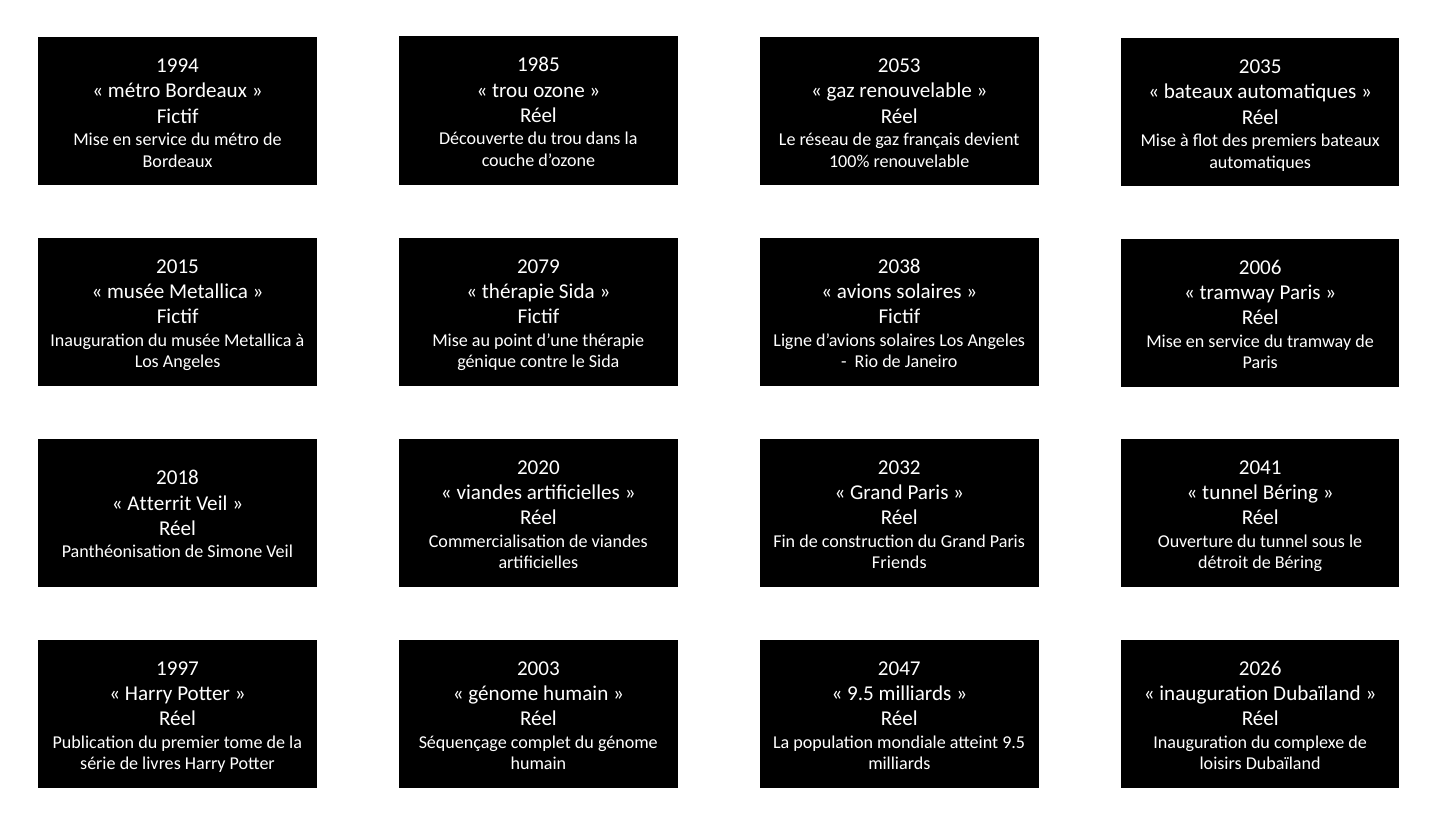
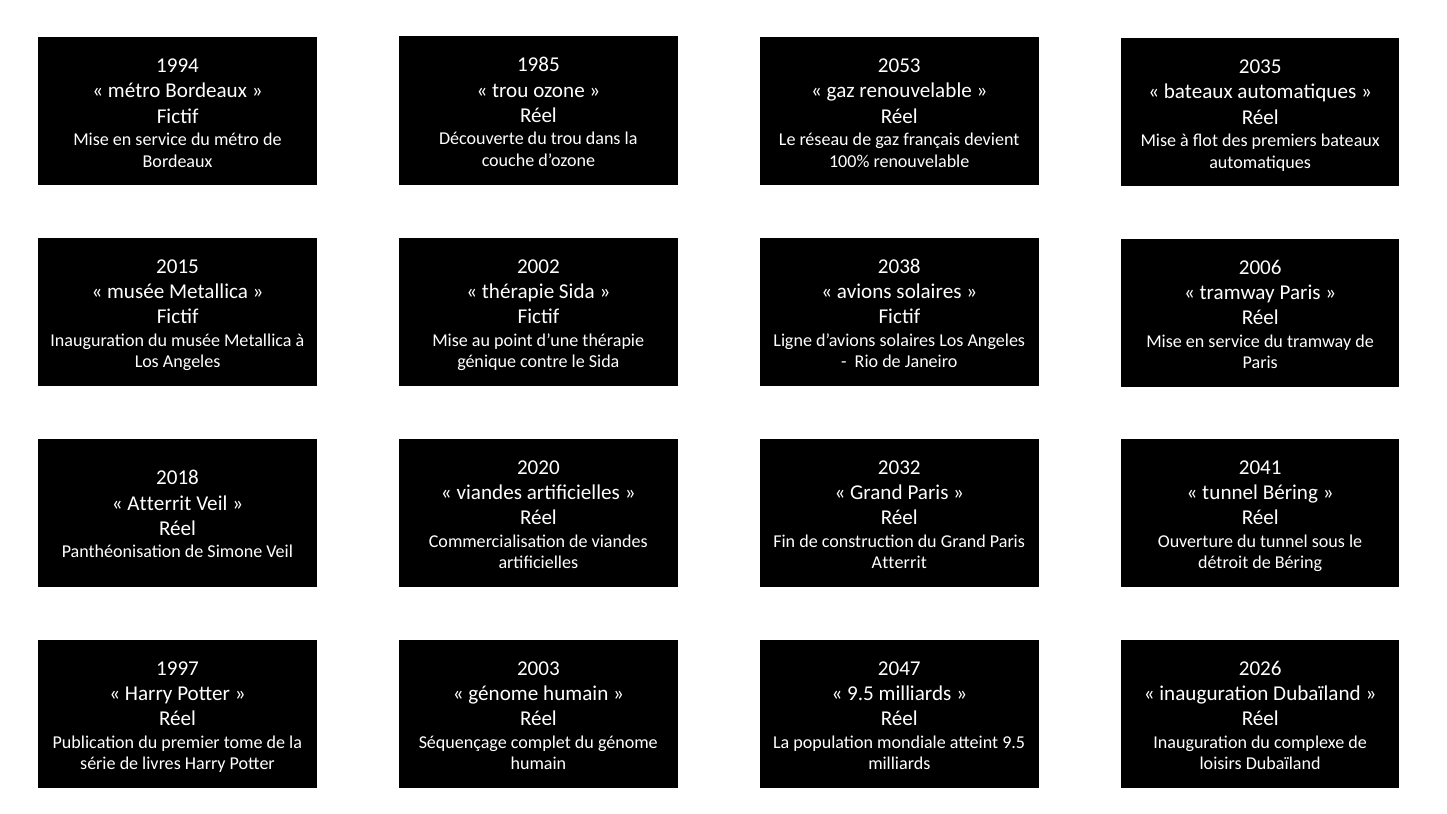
2079: 2079 -> 2002 (538, 266)
Friends: Friends -> Atterrit (899, 563)
